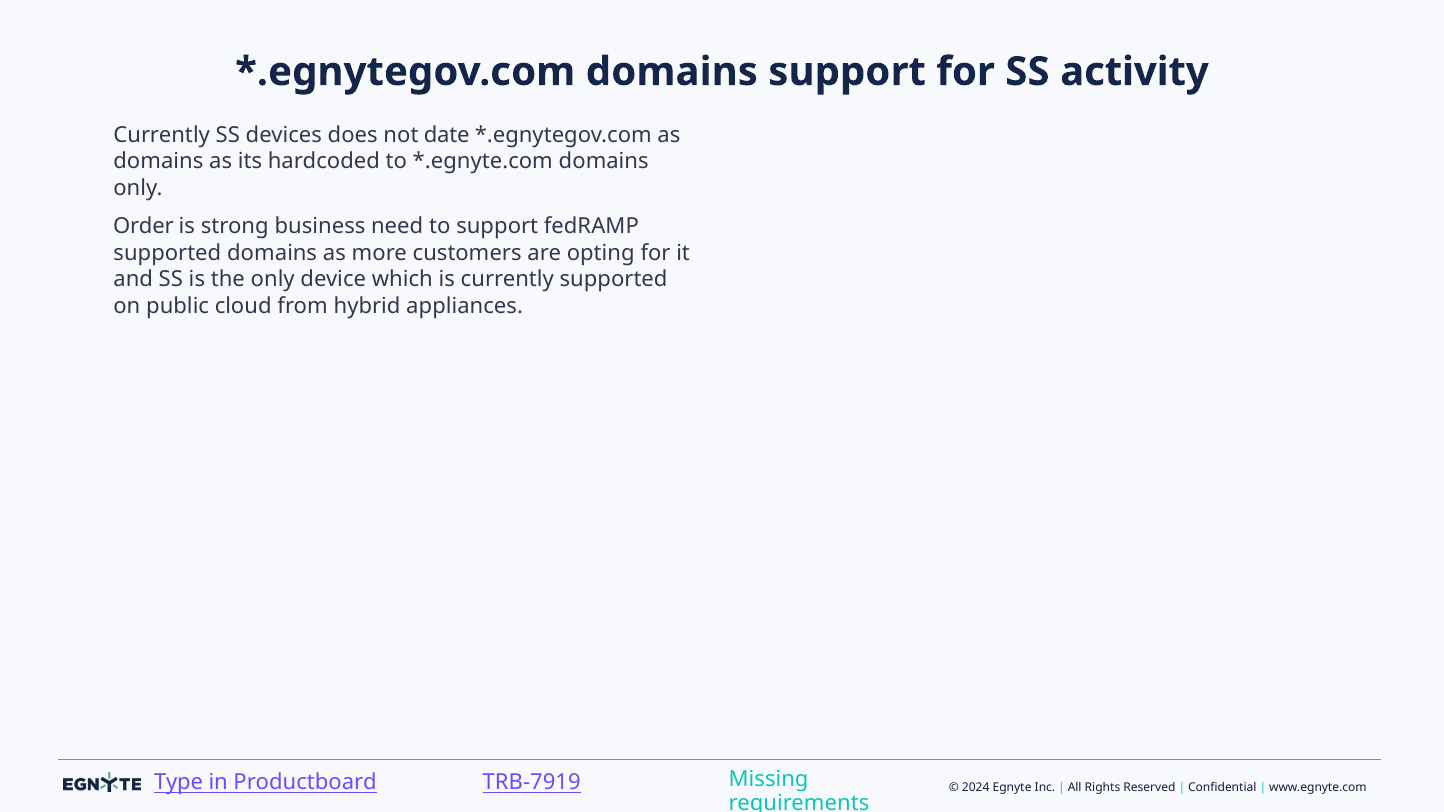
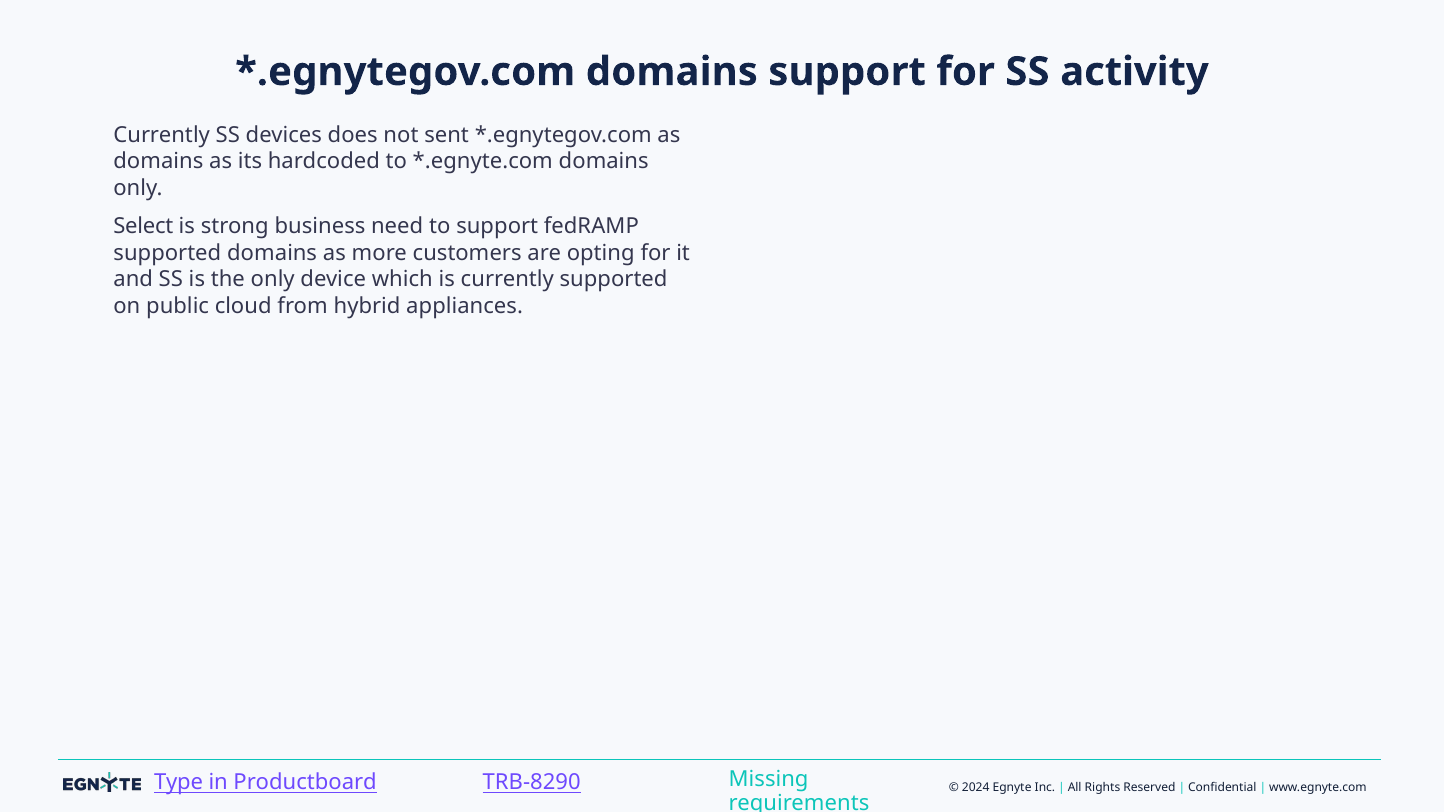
date: date -> sent (447, 135)
Order: Order -> Select (143, 227)
TRB-7919: TRB-7919 -> TRB-8290 (532, 782)
